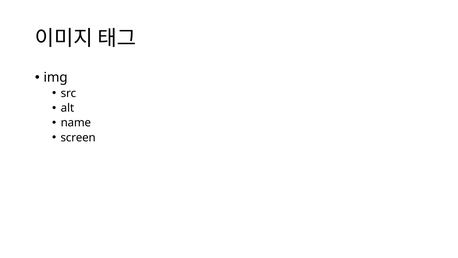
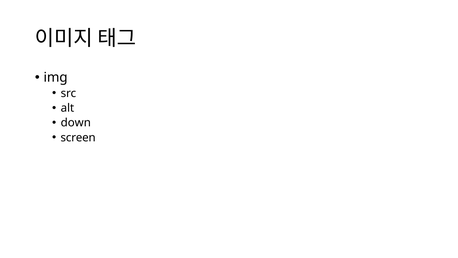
name: name -> down (76, 123)
